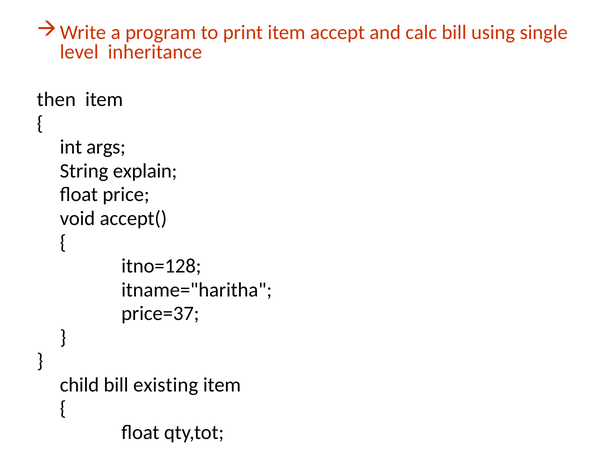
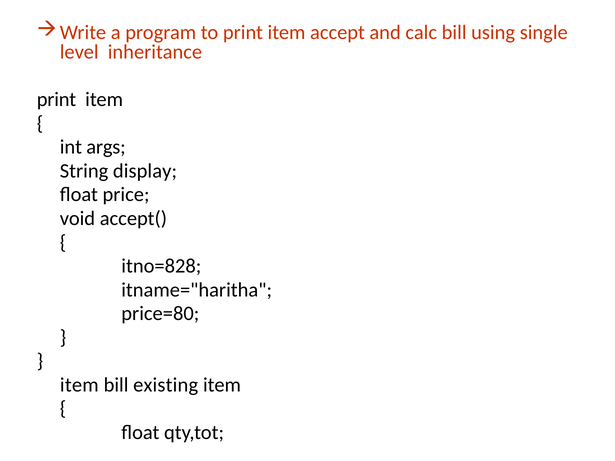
then: then -> print (56, 100)
explain: explain -> display (145, 171)
itno=128: itno=128 -> itno=828 (161, 266)
price=37: price=37 -> price=80 (160, 314)
child: child -> item (79, 385)
